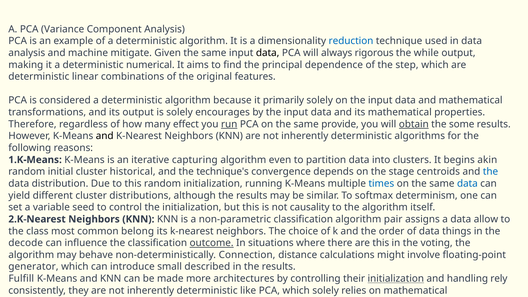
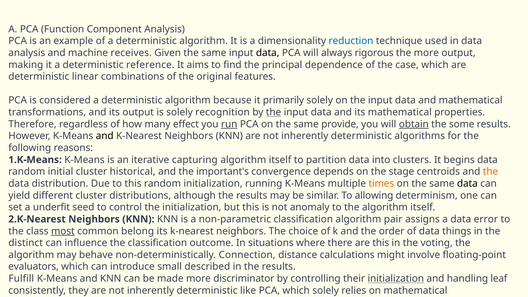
Variance: Variance -> Function (63, 29)
mitigate: mitigate -> receives (131, 53)
the while: while -> more (426, 53)
numerical: numerical -> reference (150, 65)
step: step -> case (407, 65)
encourages: encourages -> recognition (223, 112)
the underline: none -> present (274, 112)
even: even -> itself (280, 160)
begins akin: akin -> data (487, 160)
technique's: technique's -> important's (223, 172)
the colour: blue -> orange (491, 172)
times colour: blue -> orange (381, 184)
data colour: blue -> black (467, 184)
softmax: softmax -> allowing (374, 195)
variable: variable -> underfit (51, 207)
causality: causality -> anomaly (310, 207)
allow: allow -> error (486, 219)
most underline: none -> present (63, 231)
decode: decode -> distinct (26, 243)
outcome underline: present -> none (212, 243)
generator: generator -> evaluators (34, 267)
architectures: architectures -> discriminator (244, 279)
rely: rely -> leaf (499, 279)
